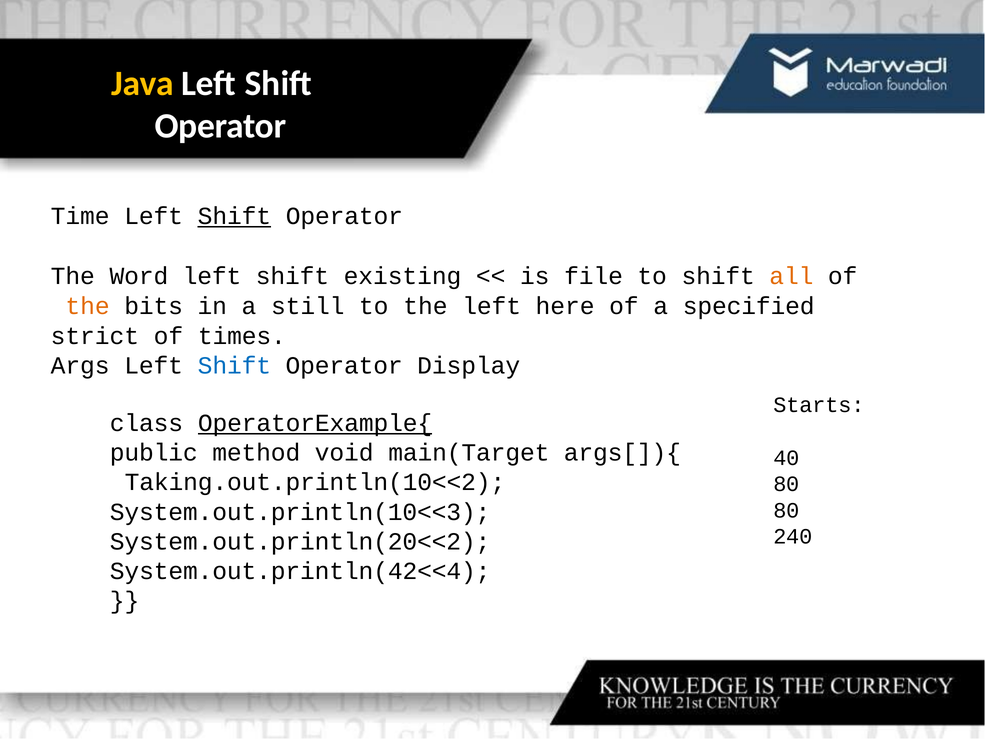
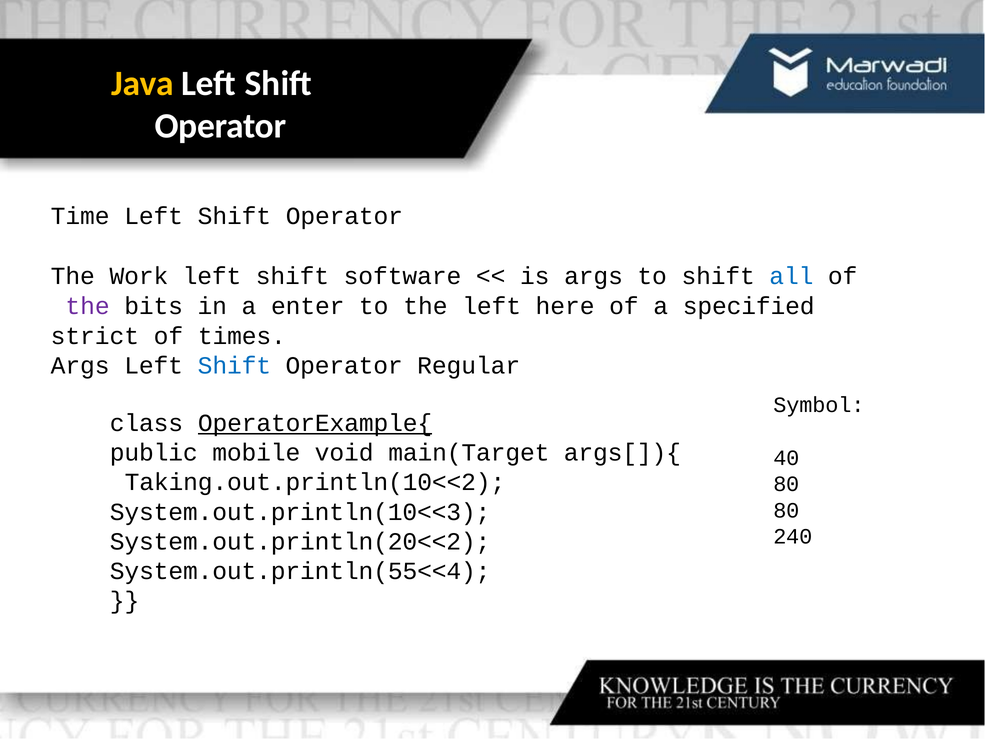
Shift underline: present -> none (234, 216)
Word: Word -> Work (139, 276)
existing: existing -> software (402, 276)
is file: file -> args (594, 276)
all colour: orange -> blue (791, 276)
the colour: orange -> purple (88, 306)
still: still -> enter (308, 306)
Display: Display -> Regular (469, 365)
Starts: Starts -> Symbol (819, 405)
method: method -> mobile (256, 453)
System.out.println(42<<4: System.out.println(42<<4 -> System.out.println(55<<4 (300, 571)
